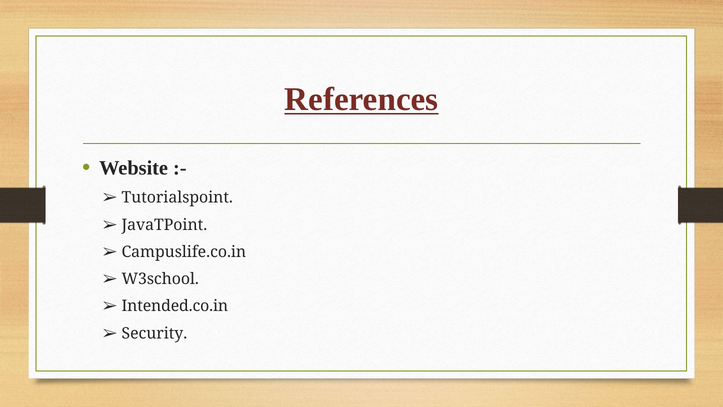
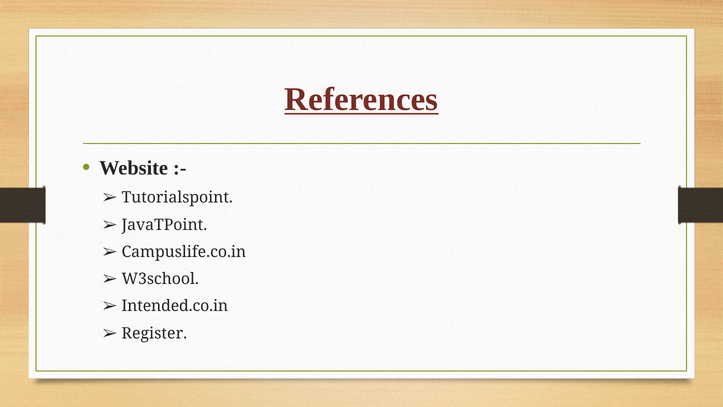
Security: Security -> Register (154, 333)
